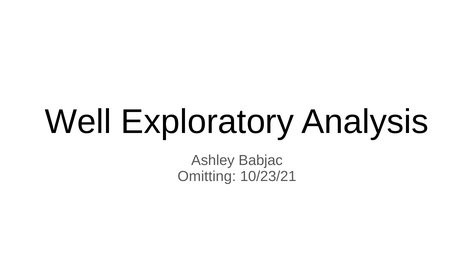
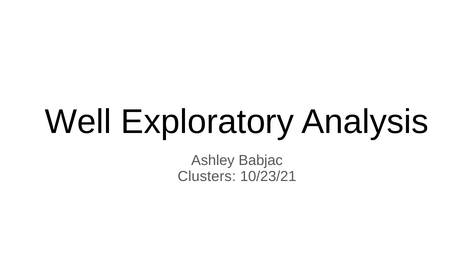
Omitting: Omitting -> Clusters (207, 176)
